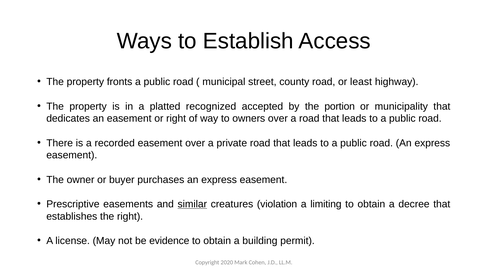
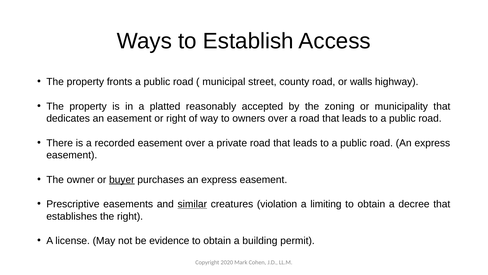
least: least -> walls (361, 82)
recognized: recognized -> reasonably (211, 106)
portion: portion -> zoning (340, 106)
buyer underline: none -> present (122, 179)
